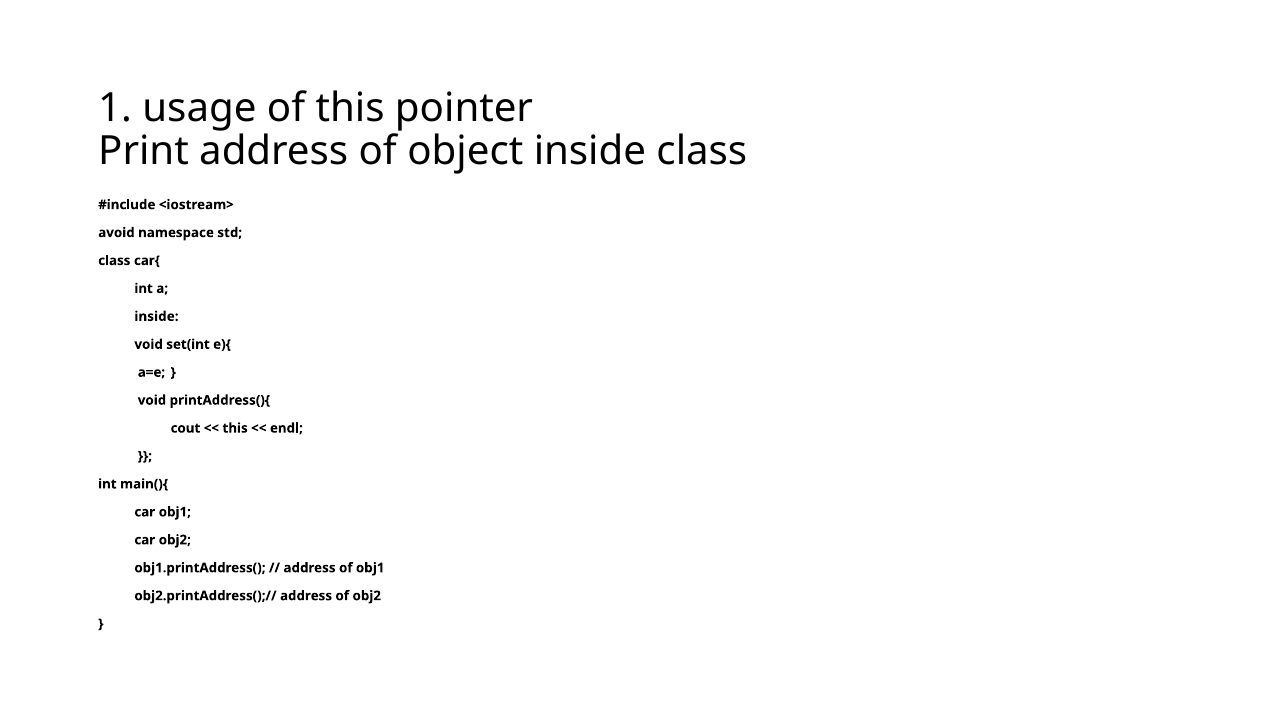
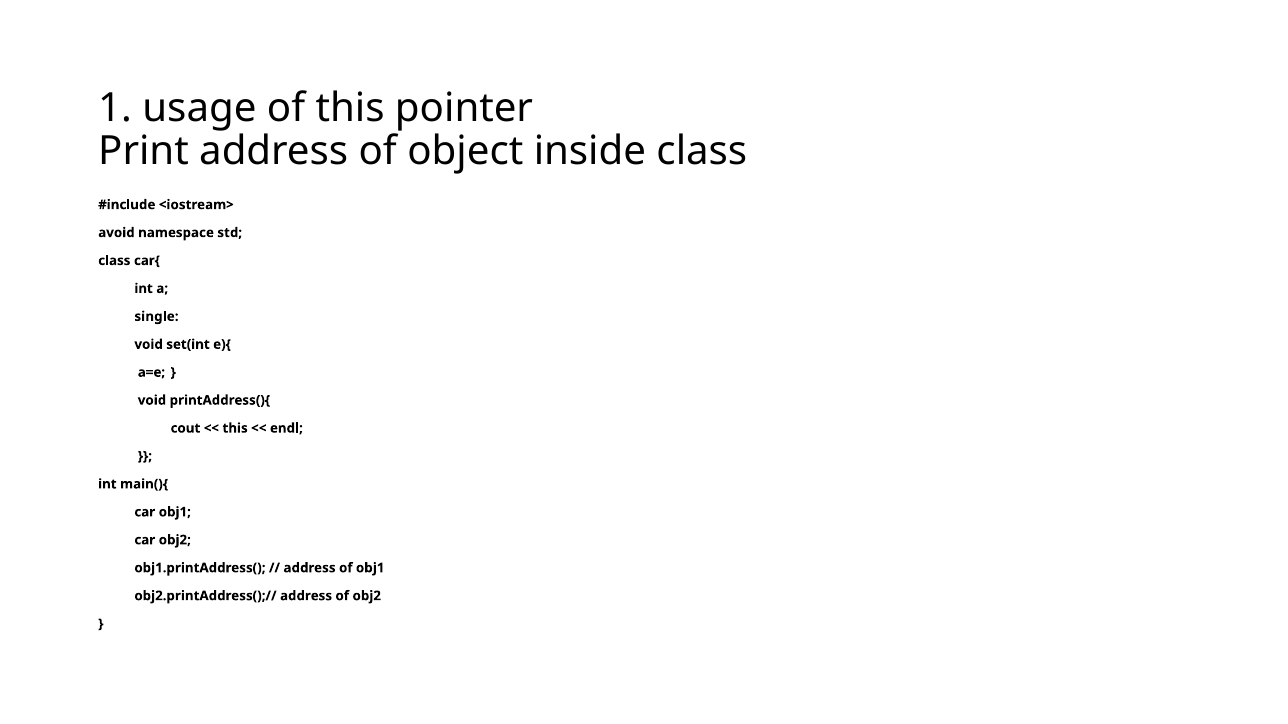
inside: inside -> single (156, 317)
